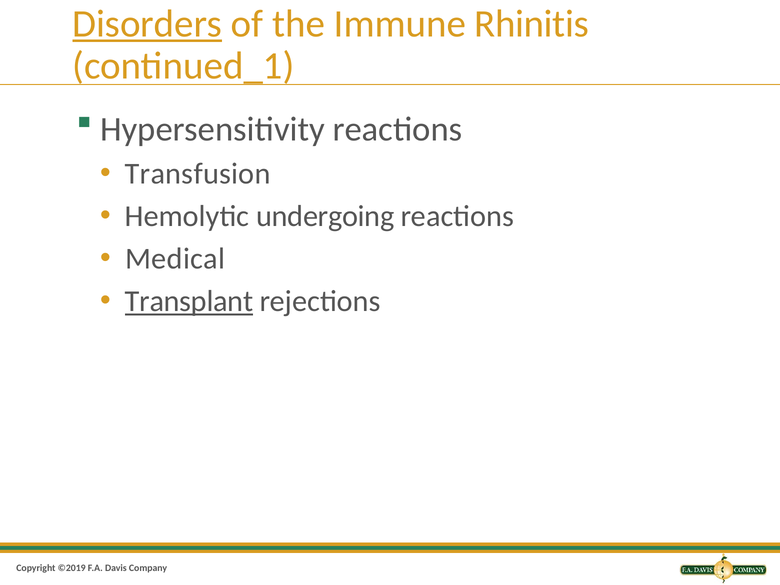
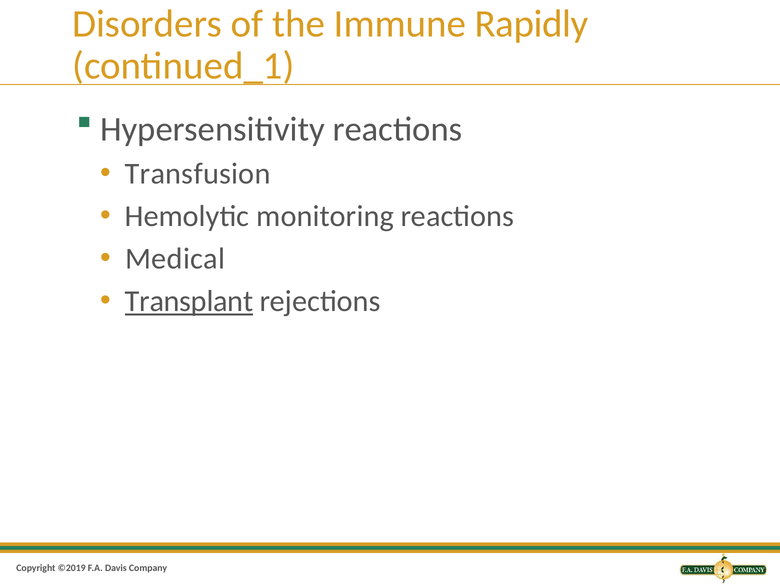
Disorders underline: present -> none (147, 24)
Rhinitis: Rhinitis -> Rapidly (532, 24)
undergoing: undergoing -> monitoring (325, 216)
